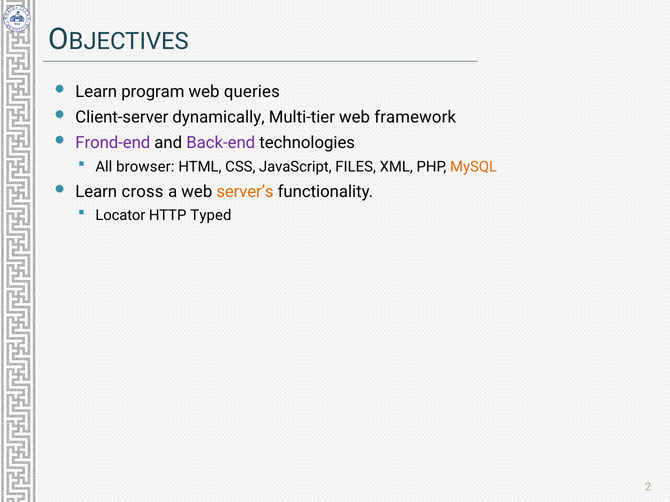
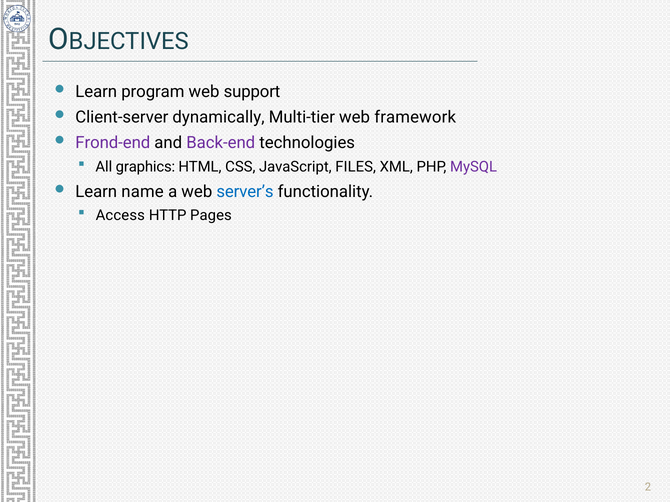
queries: queries -> support (252, 92)
browser: browser -> graphics (145, 167)
MySQL colour: orange -> purple (474, 167)
cross: cross -> name (143, 192)
server’s colour: orange -> blue (245, 192)
Locator: Locator -> Access (120, 216)
Typed: Typed -> Pages (211, 216)
